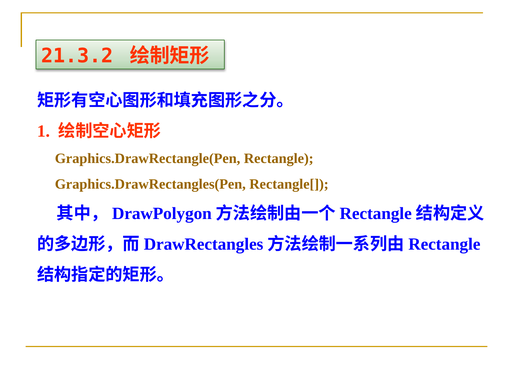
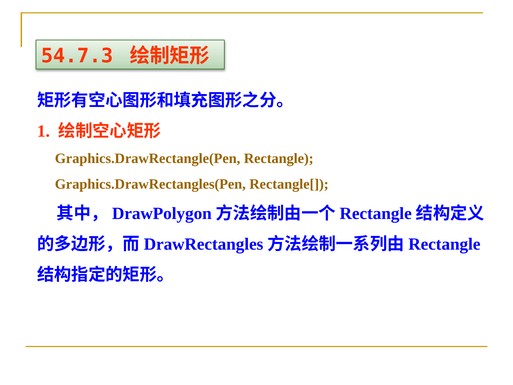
21.3.2: 21.3.2 -> 54.7.3 (77, 56)
